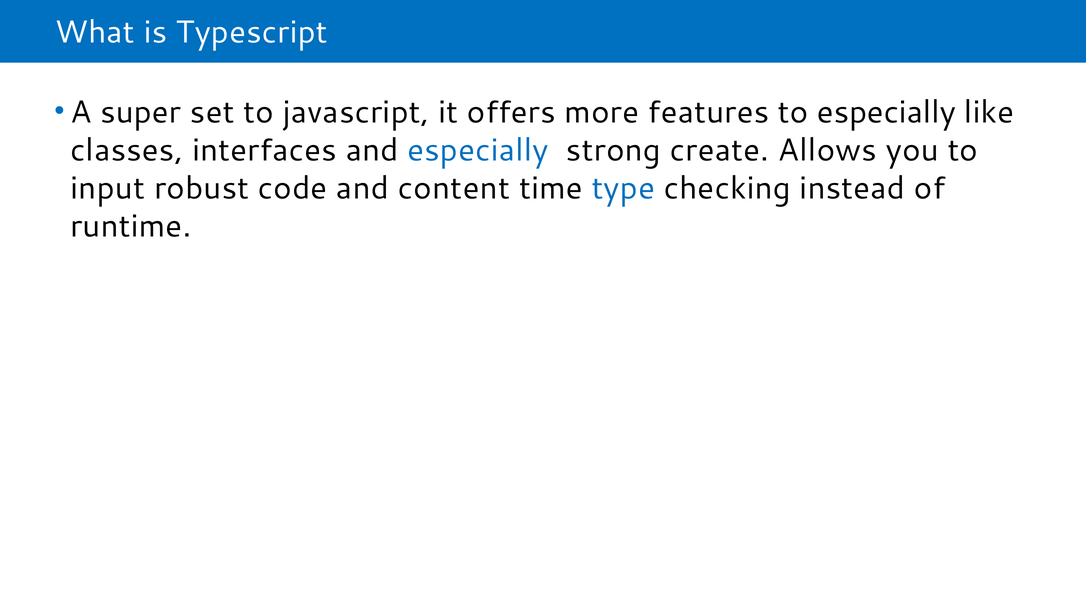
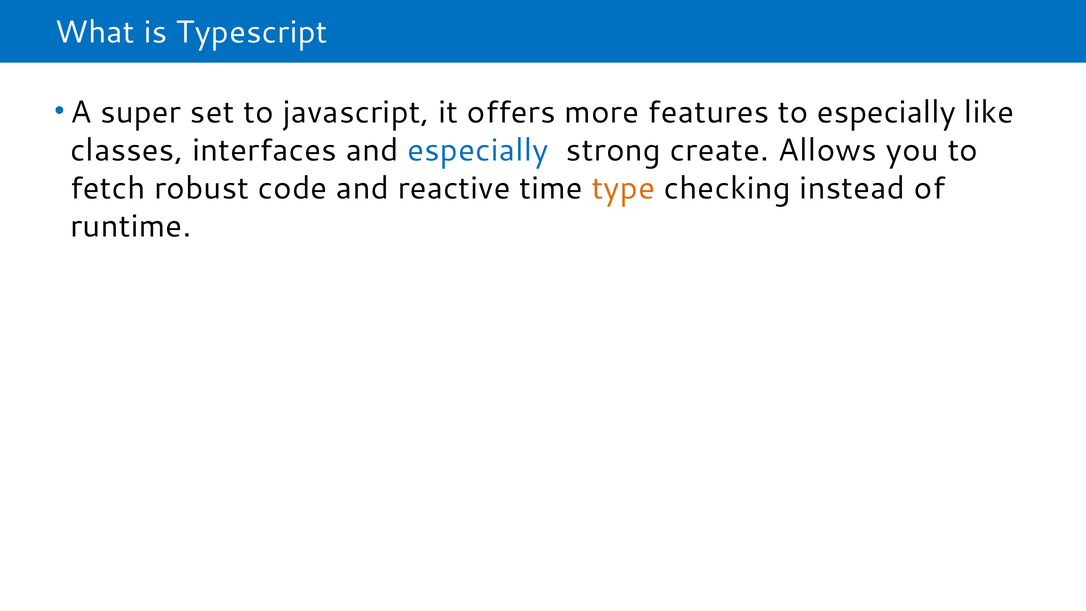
input: input -> fetch (108, 188)
content: content -> reactive (454, 188)
type colour: blue -> orange (623, 188)
